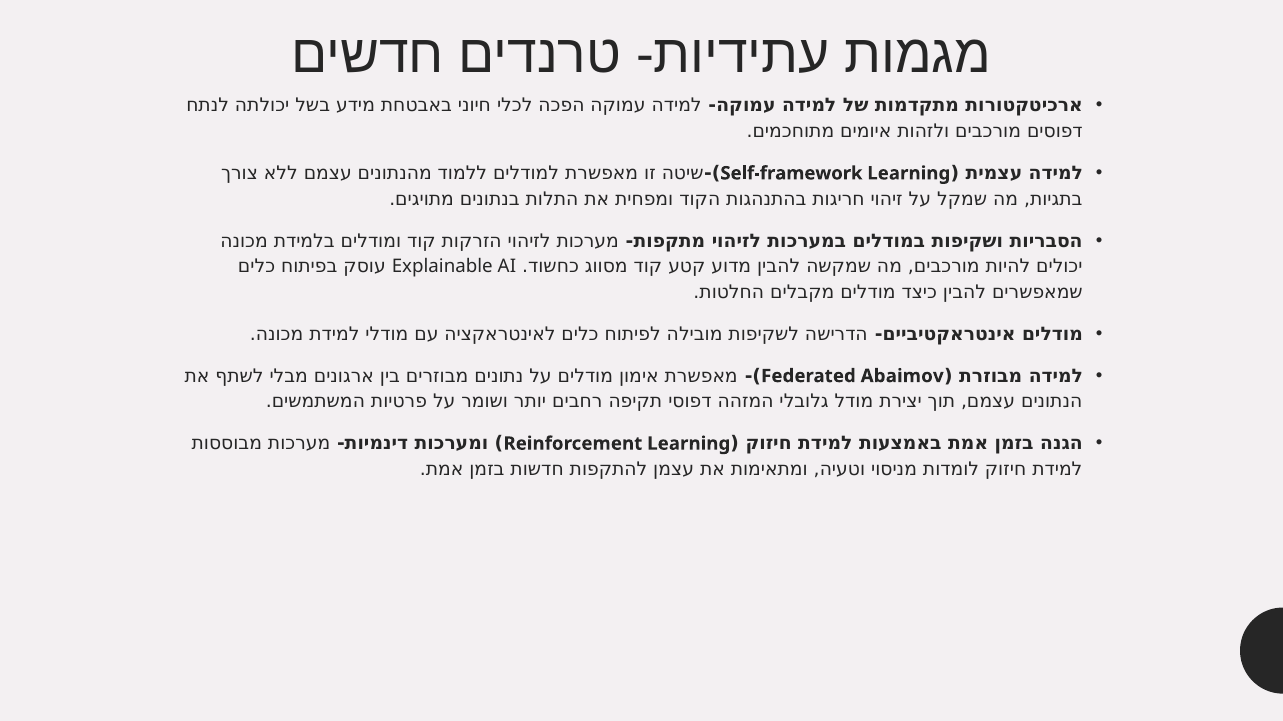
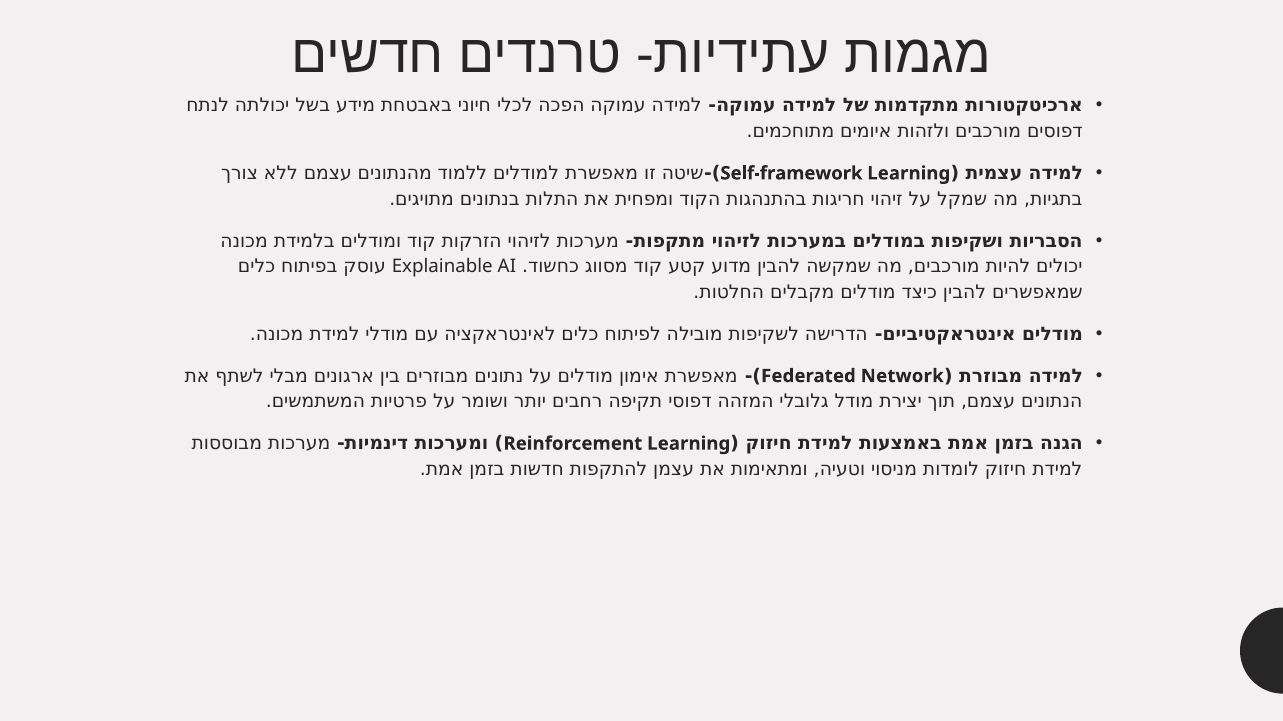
Abaimov: Abaimov -> Network (902, 376)
